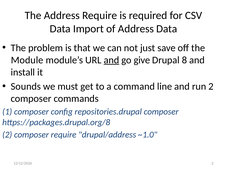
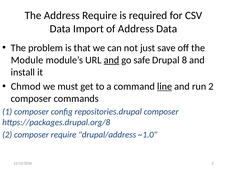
give: give -> safe (142, 60)
Sounds: Sounds -> Chmod (26, 86)
line underline: none -> present (165, 86)
